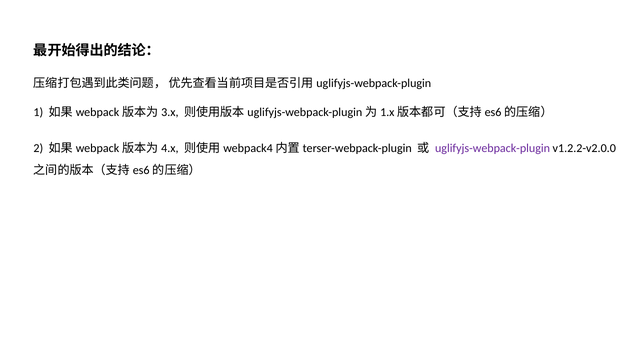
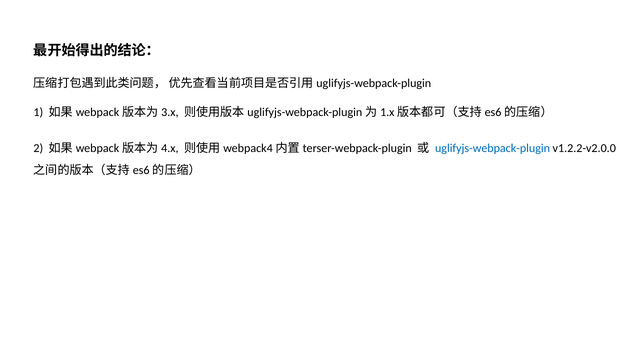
uglifyjs-webpack-plugin colour: purple -> blue (493, 148)
